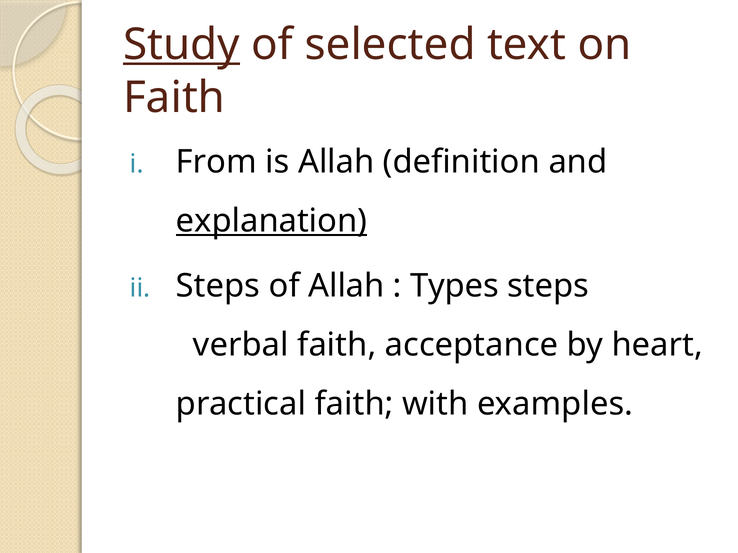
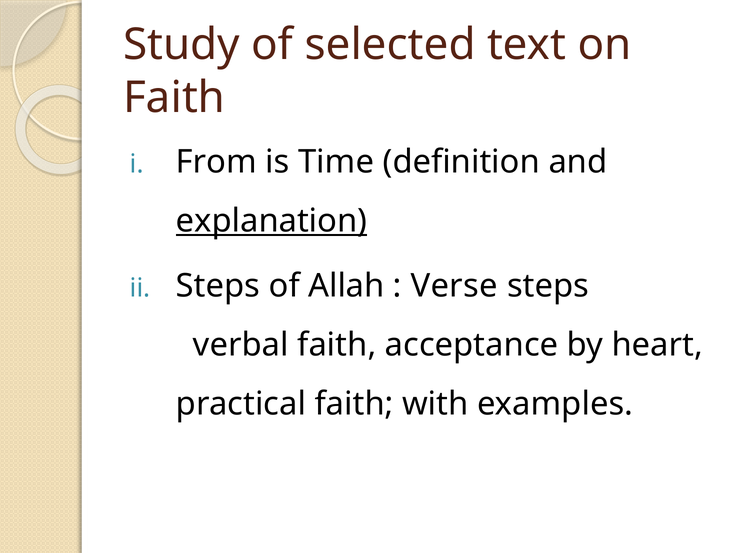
Study underline: present -> none (182, 45)
is Allah: Allah -> Time (336, 162)
Types: Types -> Verse (454, 286)
